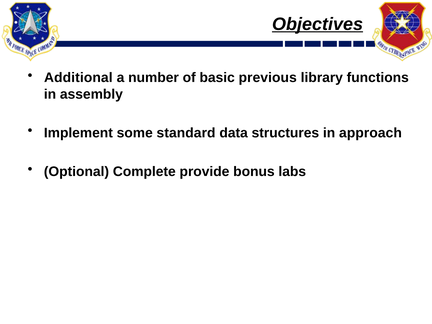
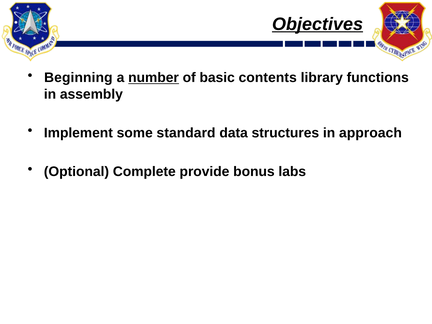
Additional: Additional -> Beginning (78, 78)
number underline: none -> present (154, 78)
previous: previous -> contents (268, 78)
